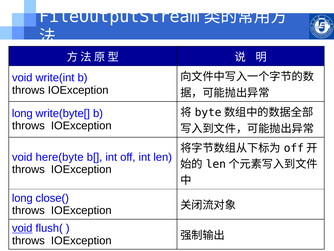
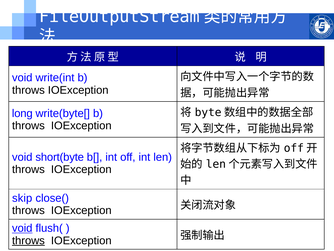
here(byte: here(byte -> short(byte (60, 157)
long: long -> skip (22, 198)
throws underline: none -> present (28, 240)
